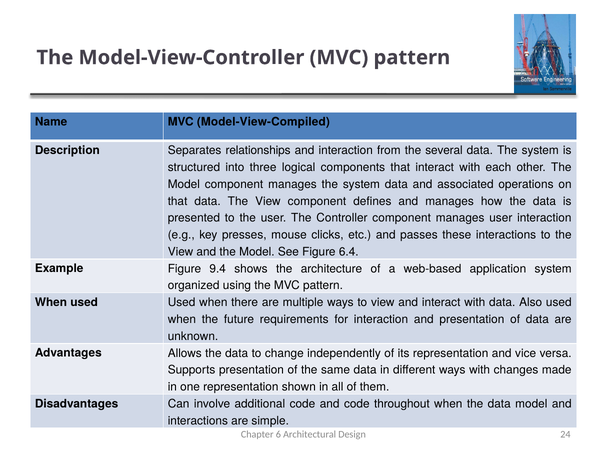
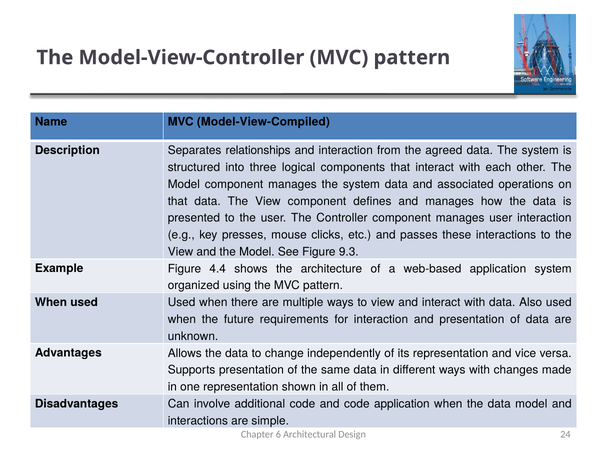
several: several -> agreed (444, 151)
6.4: 6.4 -> 9.3 (349, 252)
9.4: 9.4 -> 4.4 (218, 269)
code throughout: throughout -> application (402, 404)
